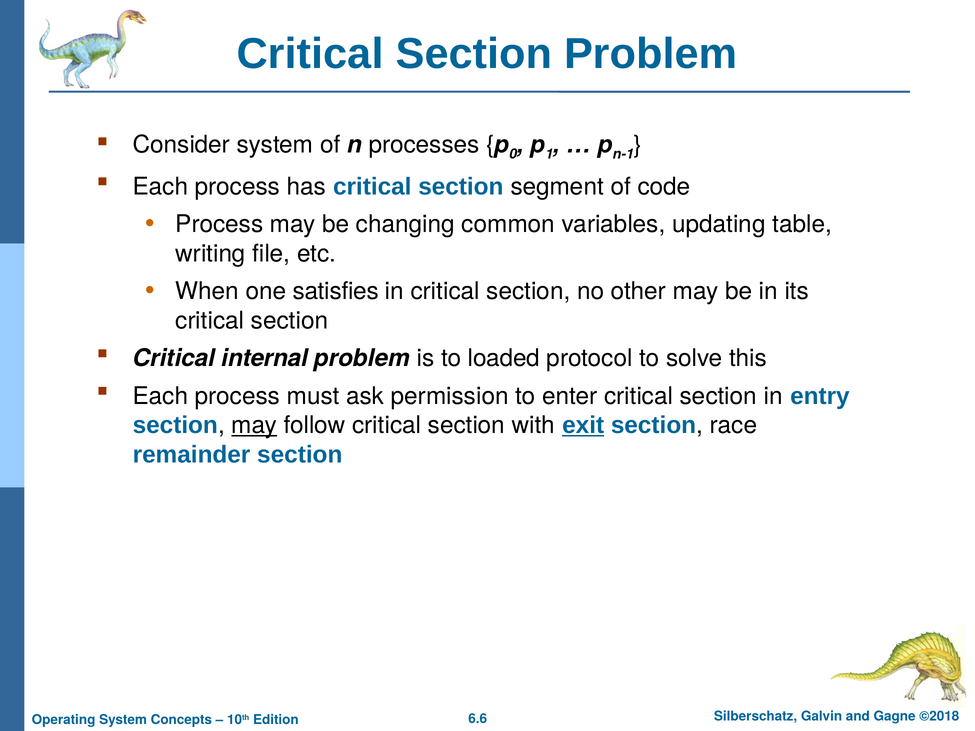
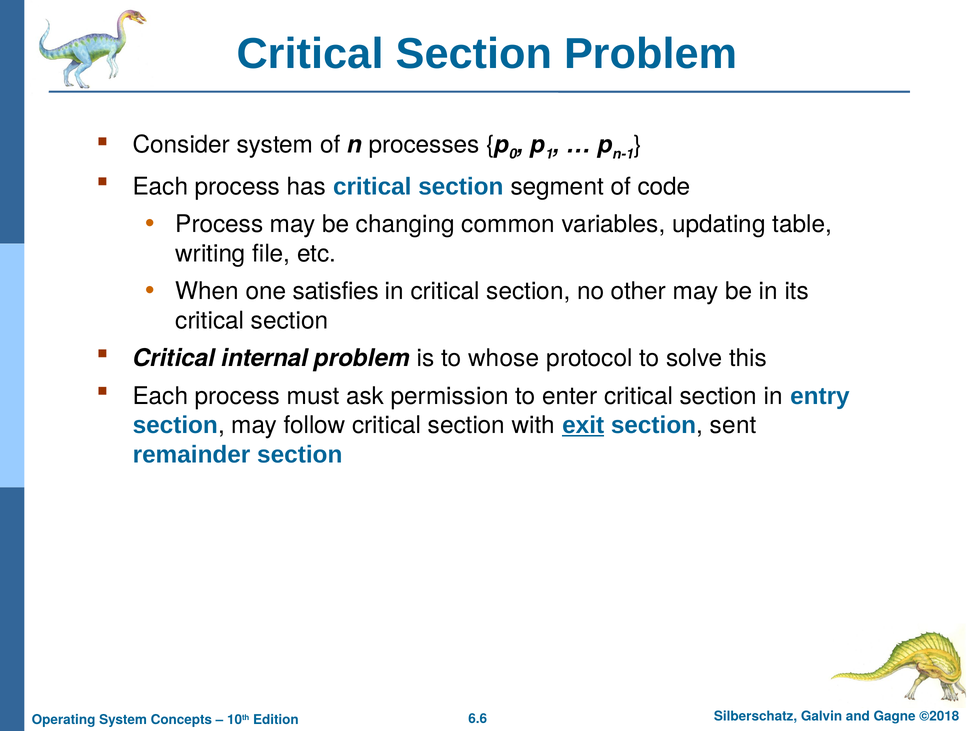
loaded: loaded -> whose (504, 358)
may underline: present -> none (254, 425)
race: race -> sent (733, 425)
